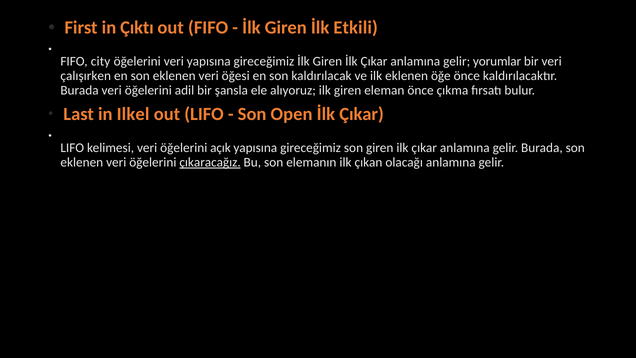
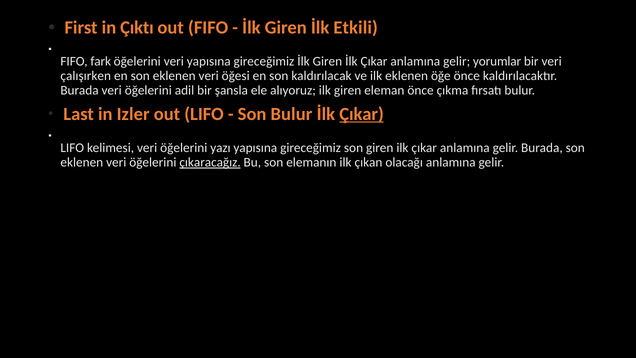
city: city -> fark (101, 62)
Ilkel: Ilkel -> Izler (133, 114)
Son Open: Open -> Bulur (291, 114)
Çıkar underline: none -> present (362, 114)
açık: açık -> yazı (220, 148)
